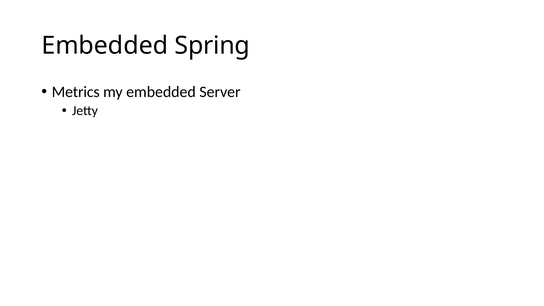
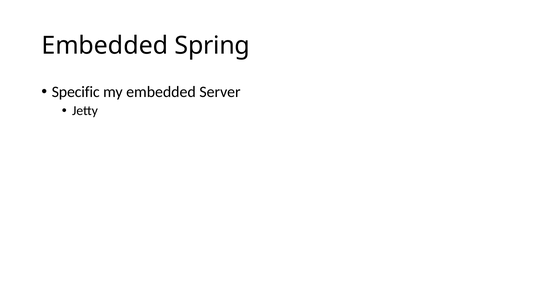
Metrics: Metrics -> Specific (76, 92)
